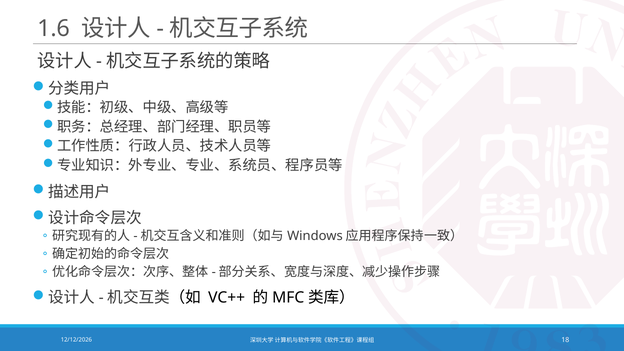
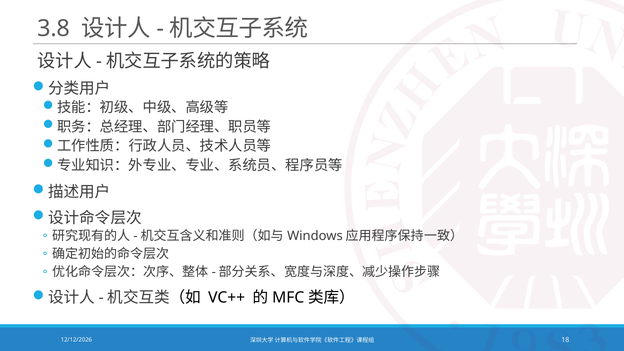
1.6: 1.6 -> 3.8 (54, 28)
